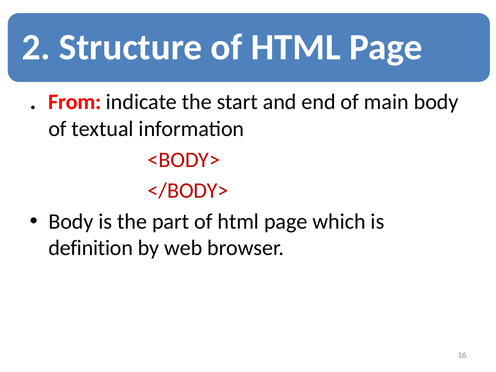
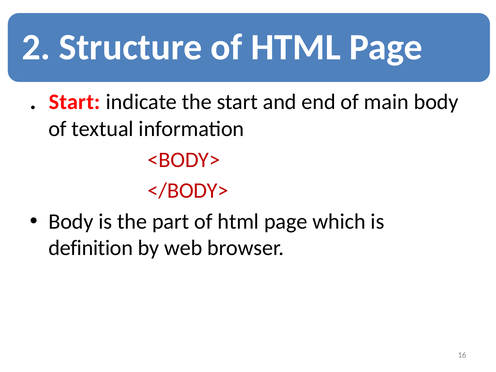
From: From -> Start (74, 102)
